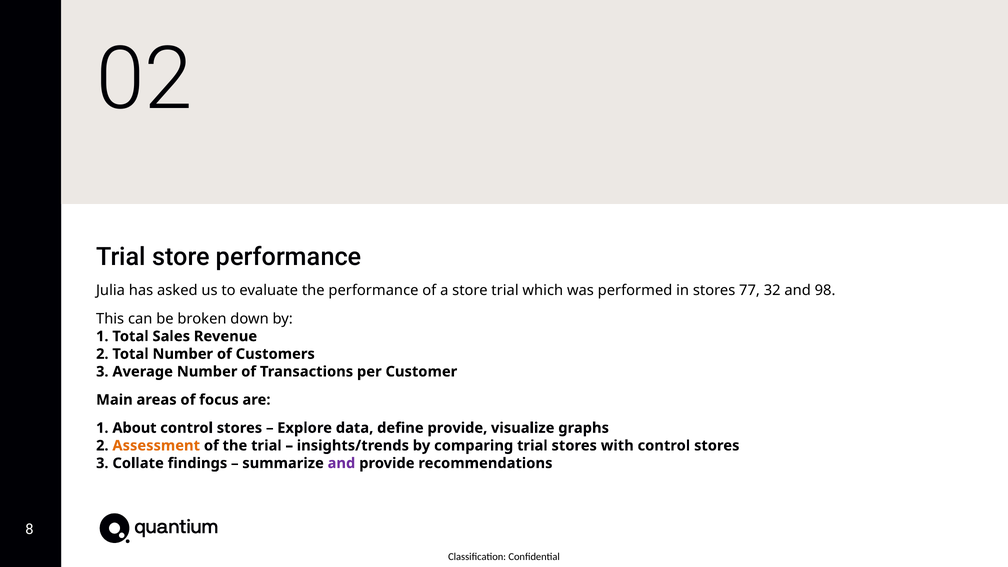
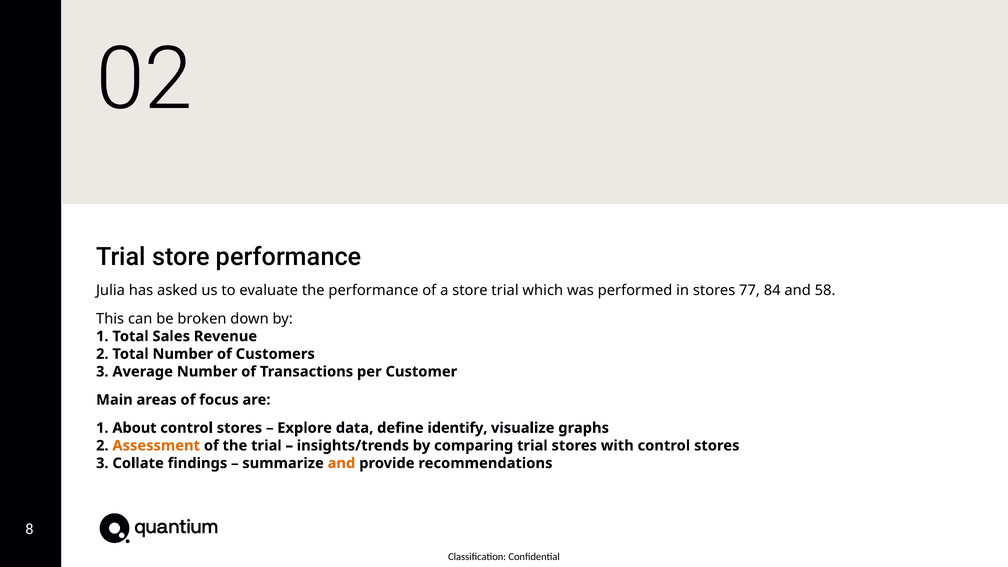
32: 32 -> 84 (772, 291)
98: 98 -> 58 (825, 291)
define provide: provide -> identify (457, 428)
and colour: purple -> orange (341, 463)
